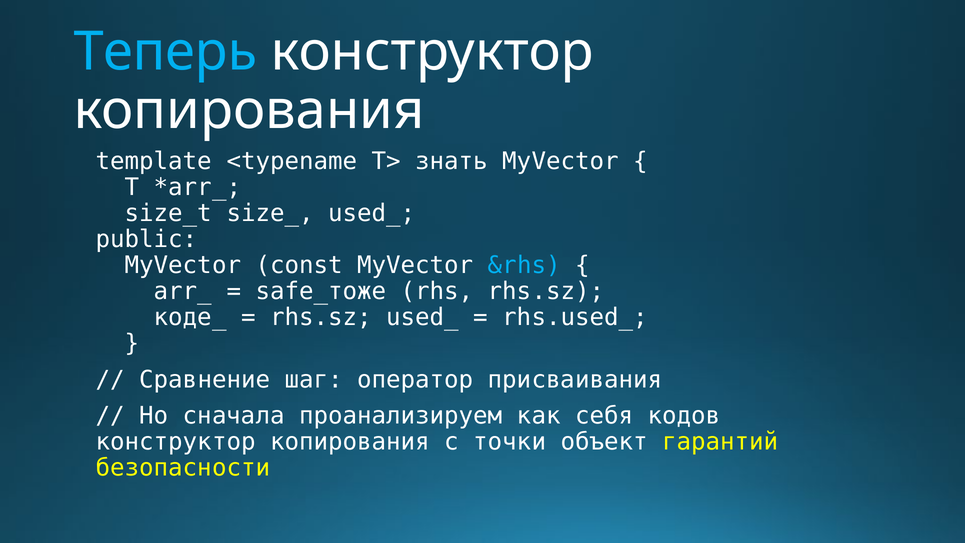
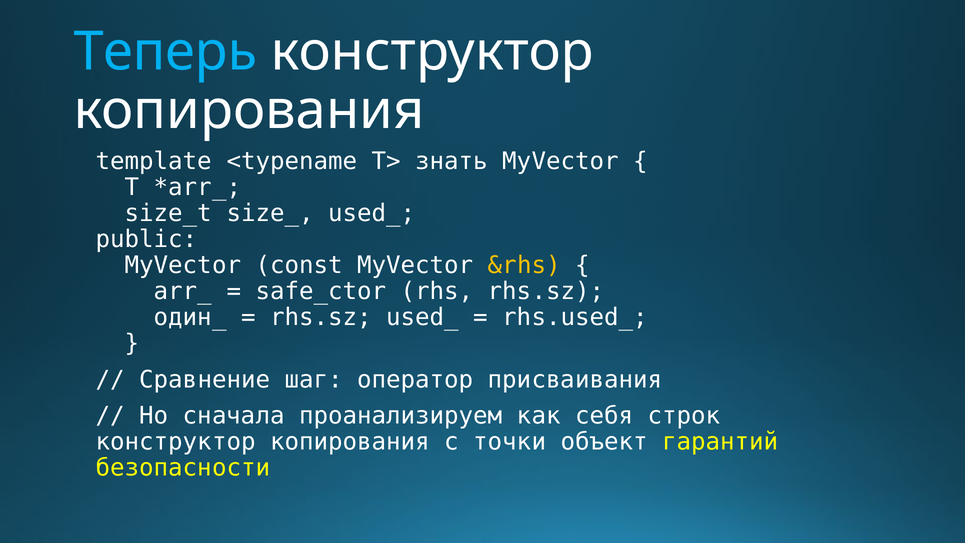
&rhs colour: light blue -> yellow (524, 265)
safe_тоже: safe_тоже -> safe_ctor (321, 291)
коде_: коде_ -> один_ (190, 317)
кодов: кодов -> строк (684, 416)
